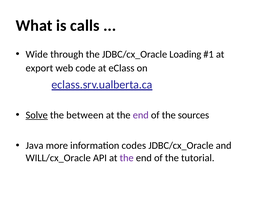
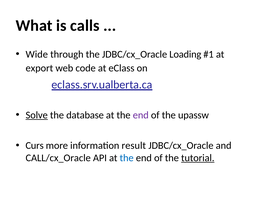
between: between -> database (85, 115)
sources: sources -> upassw (193, 115)
Java: Java -> Curs (35, 146)
codes: codes -> result (134, 146)
WILL/cx_Oracle: WILL/cx_Oracle -> CALL/cx_Oracle (58, 158)
the colour: purple -> blue (127, 158)
tutorial underline: none -> present (198, 158)
